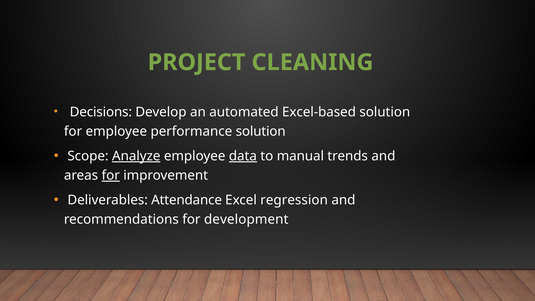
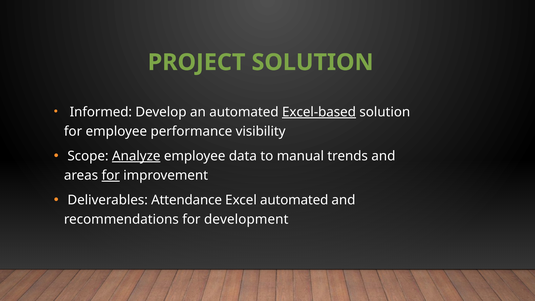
PROJECT CLEANING: CLEANING -> SOLUTION (313, 62)
Decisions: Decisions -> Informed (101, 112)
Excel-based underline: none -> present (319, 112)
performance solution: solution -> visibility (261, 131)
data underline: present -> none (243, 156)
Excel regression: regression -> automated (294, 200)
